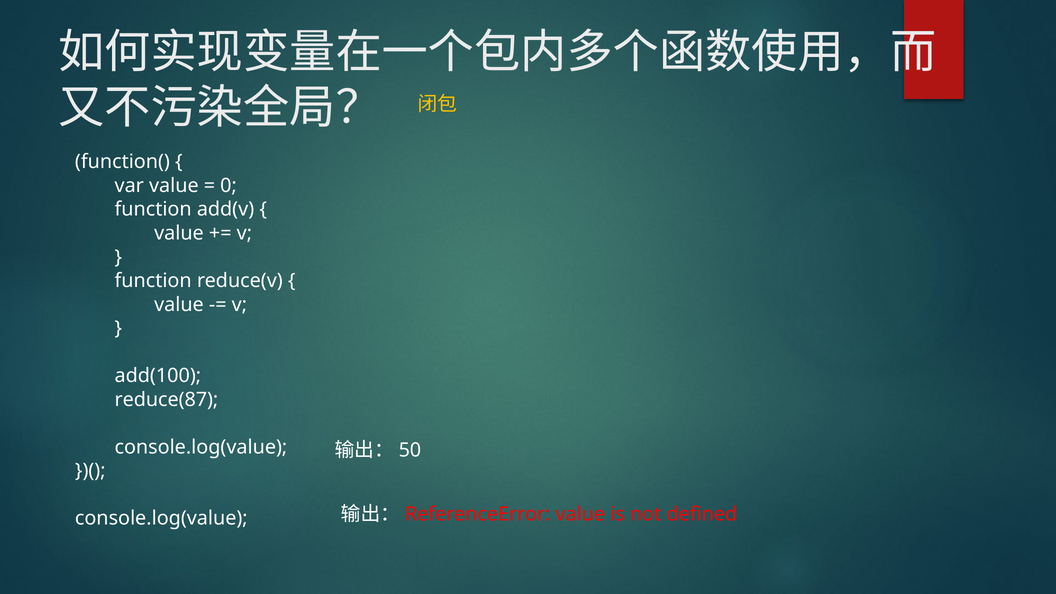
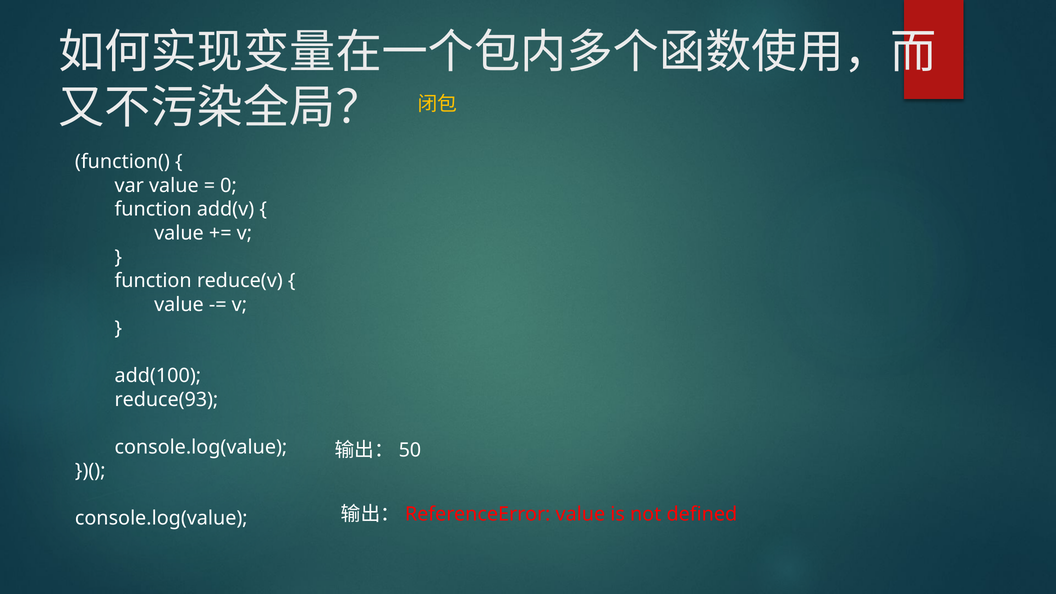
reduce(87: reduce(87 -> reduce(93 (166, 400)
